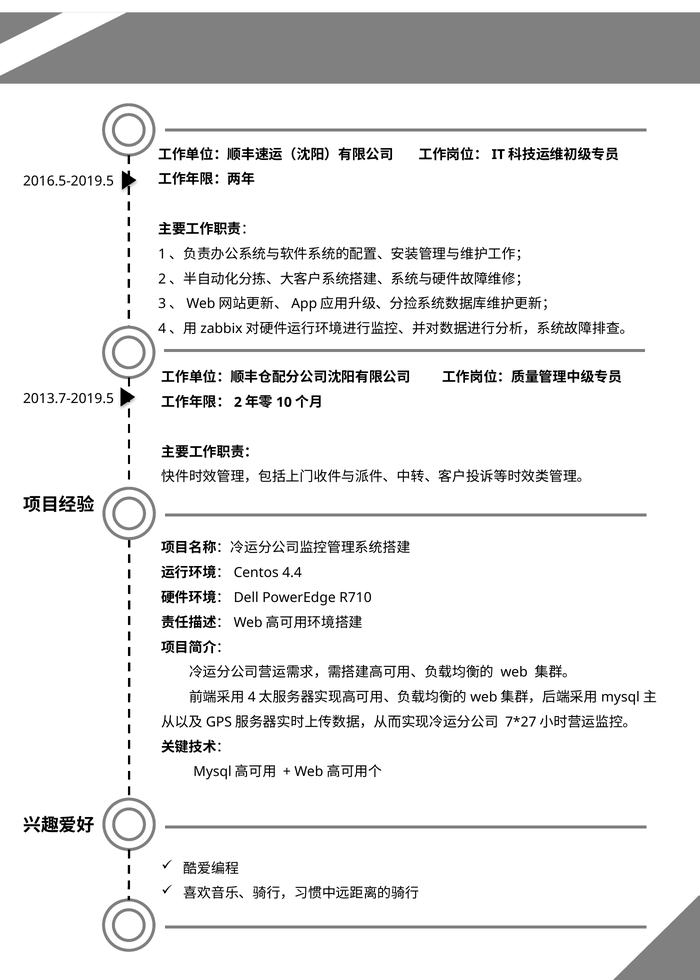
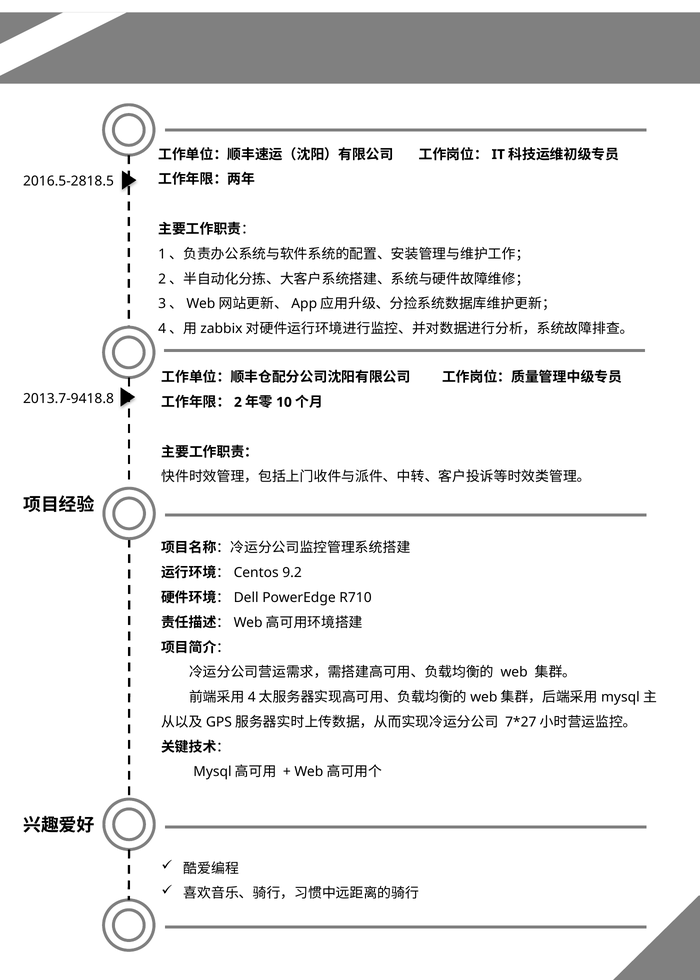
2016.5-2019.5: 2016.5-2019.5 -> 2016.5-2818.5 (69, 181)
2013.7-2019.5: 2013.7-2019.5 -> 2013.7-9418.8 (69, 399)
4.4: 4.4 -> 9.2 (292, 573)
